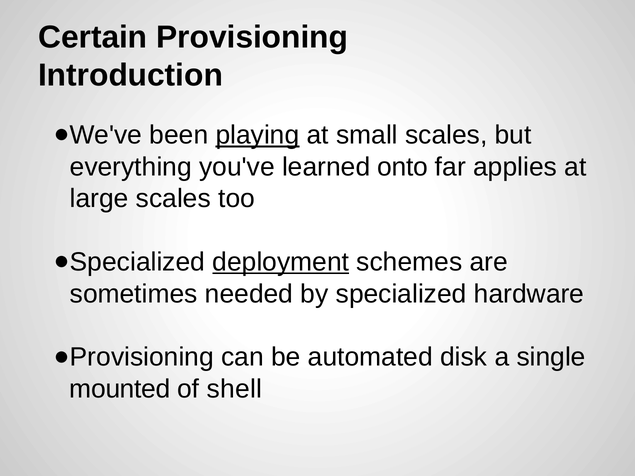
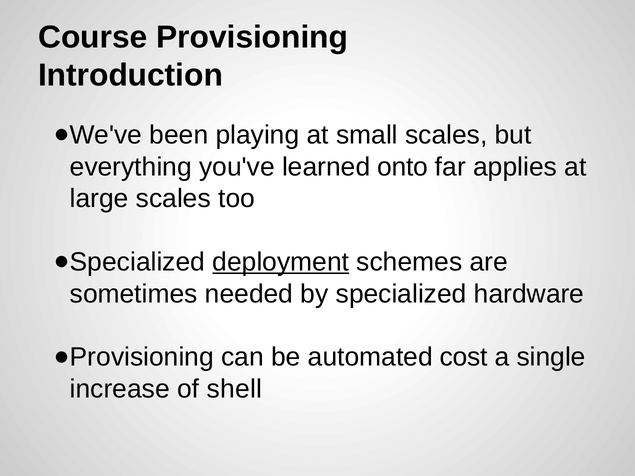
Certain: Certain -> Course (93, 37)
playing underline: present -> none (257, 135)
disk: disk -> cost (464, 357)
mounted: mounted -> increase (120, 389)
